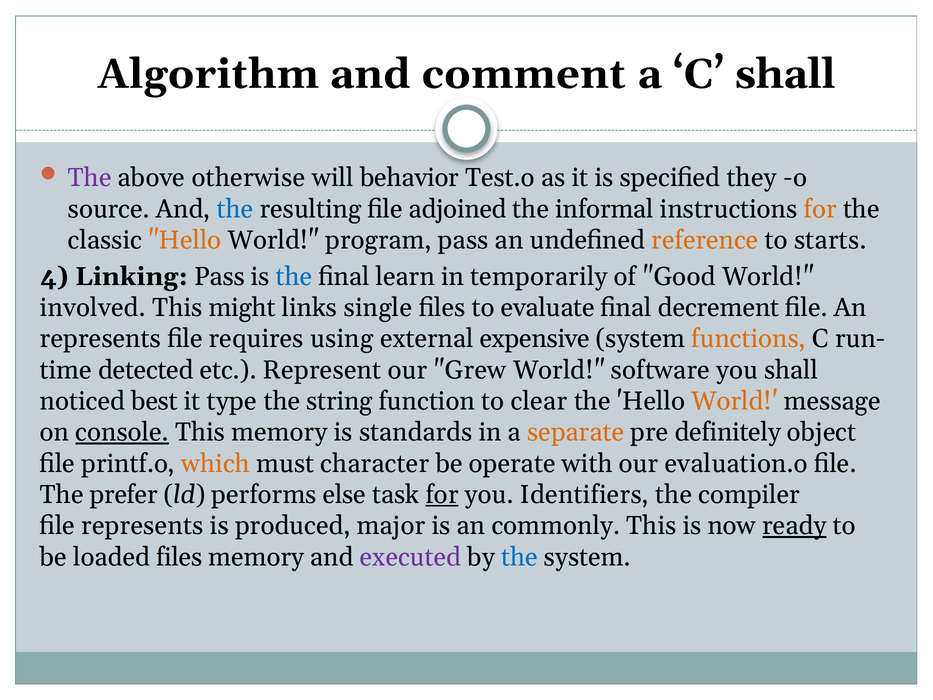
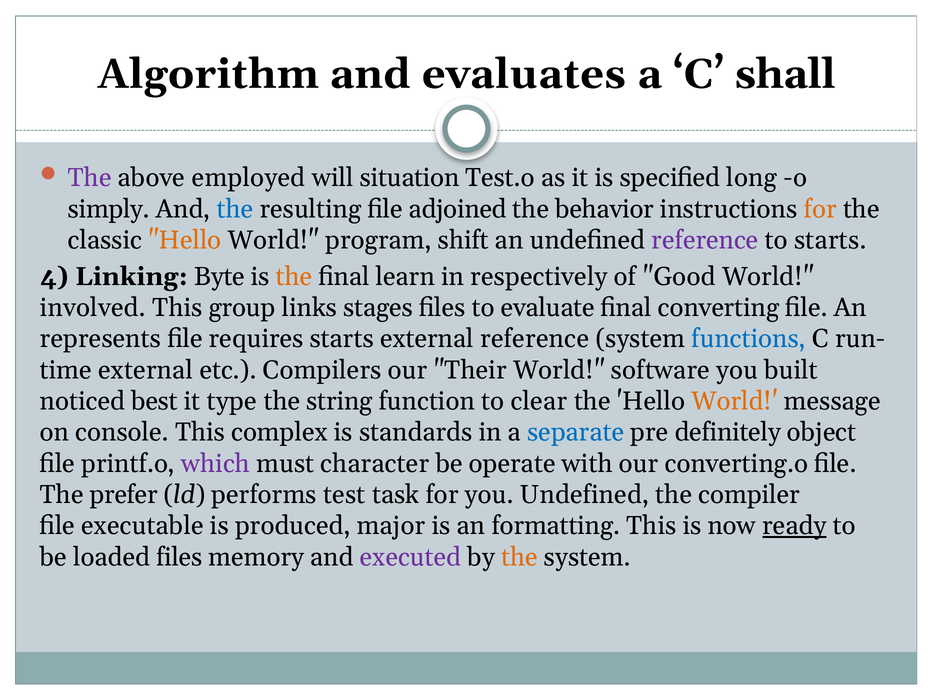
comment: comment -> evaluates (524, 74)
otherwise: otherwise -> employed (248, 178)
behavior: behavior -> situation (410, 178)
they: they -> long (752, 178)
source: source -> simply (109, 209)
informal: informal -> behavior (605, 209)
program pass: pass -> shift (463, 240)
reference colour: orange -> purple (705, 240)
Linking Pass: Pass -> Byte (220, 276)
the colour: blue -> orange (294, 276)
temporarily: temporarily -> respectively (539, 276)
might: might -> group (242, 308)
single: single -> stages (378, 308)
decrement: decrement -> converting (719, 308)
requires using: using -> starts (342, 339)
external expensive: expensive -> reference (535, 339)
functions colour: orange -> blue (749, 339)
detected: detected -> external (146, 370)
Represent: Represent -> Compilers (322, 370)
Grew: Grew -> Their (470, 370)
you shall: shall -> built (791, 370)
console underline: present -> none (122, 432)
This memory: memory -> complex (279, 432)
separate colour: orange -> blue (576, 432)
which colour: orange -> purple (216, 463)
evaluation.o: evaluation.o -> converting.o (736, 463)
else: else -> test (344, 494)
for underline: present -> none (442, 494)
you Identifiers: Identifiers -> Undefined (584, 494)
file represents: represents -> executable (142, 526)
commonly: commonly -> formatting (556, 526)
the colour: blue -> orange (519, 557)
